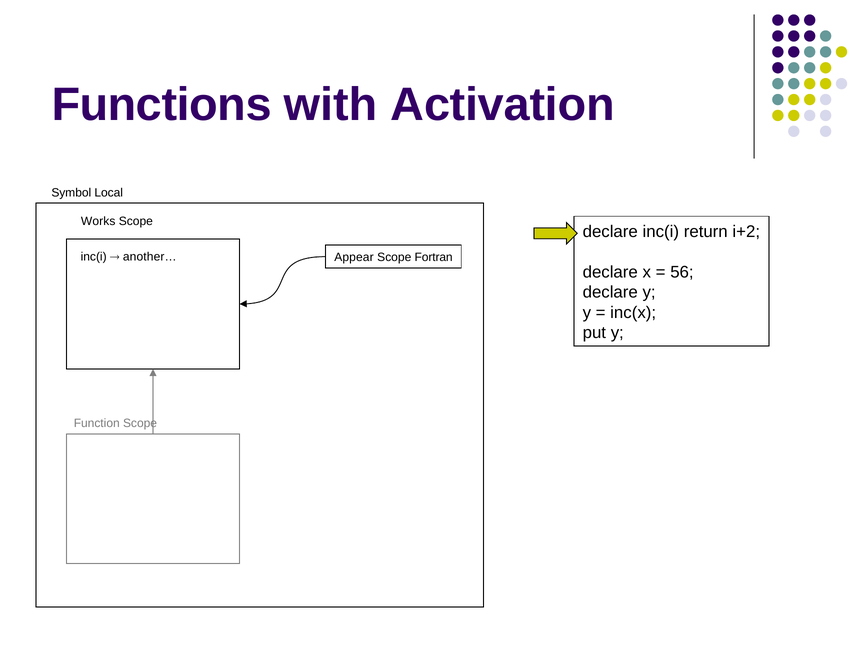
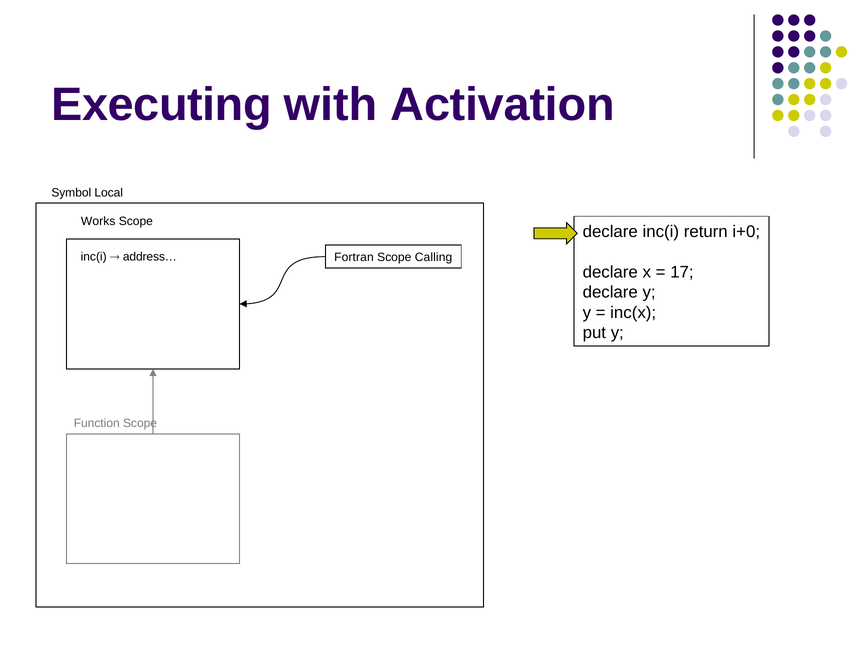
Functions: Functions -> Executing (162, 105)
i+2: i+2 -> i+0 (746, 232)
another…: another… -> address… (150, 257)
Appear: Appear -> Fortran (354, 258)
Fortran: Fortran -> Calling (434, 258)
56: 56 -> 17 (682, 272)
